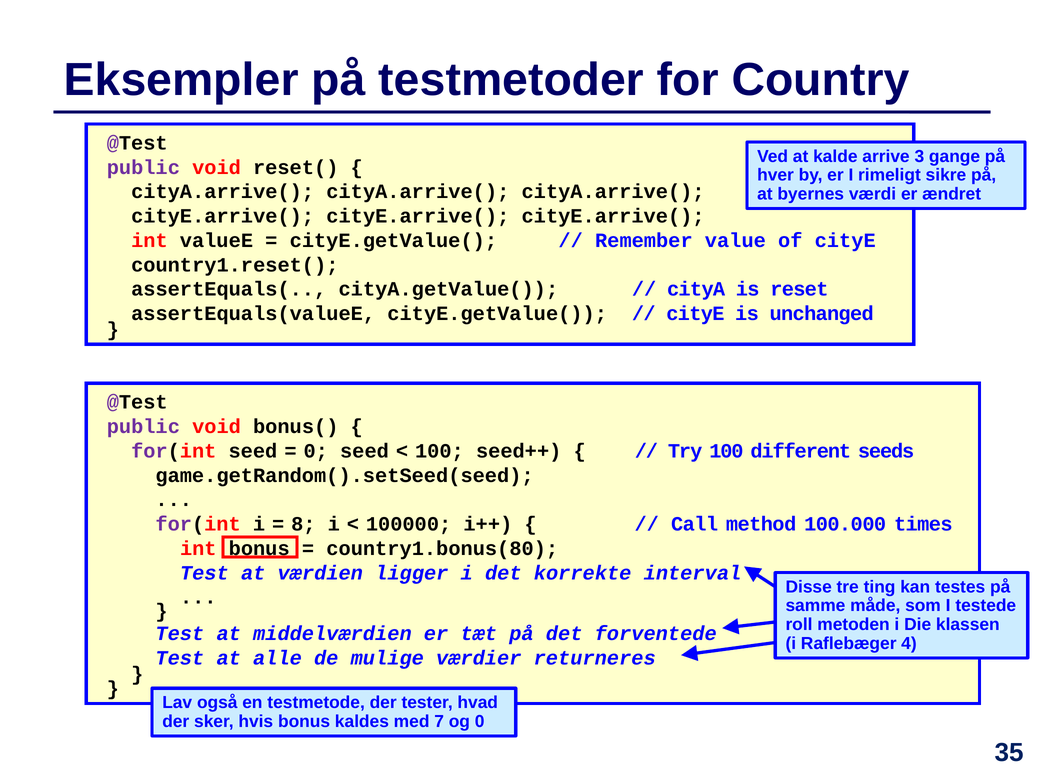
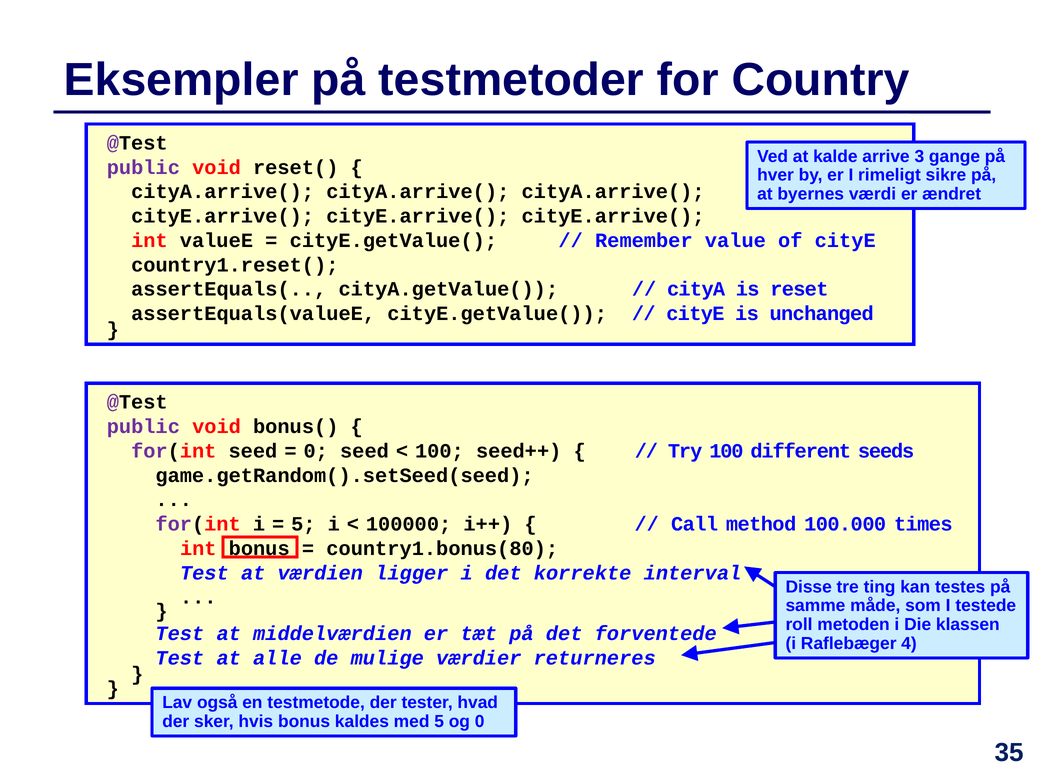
8: 8 -> 5 (303, 524)
med 7: 7 -> 5 (439, 721)
